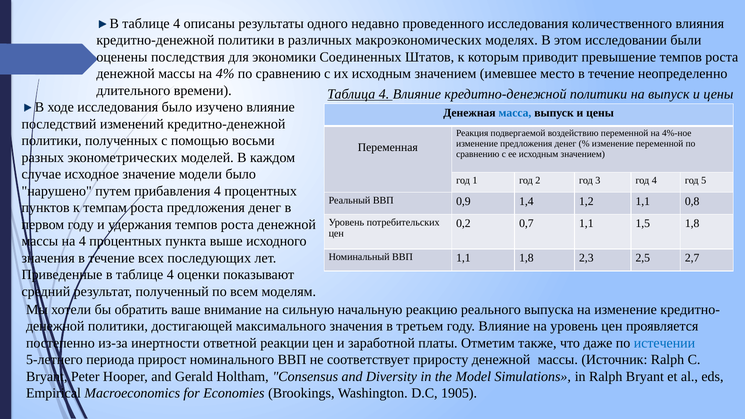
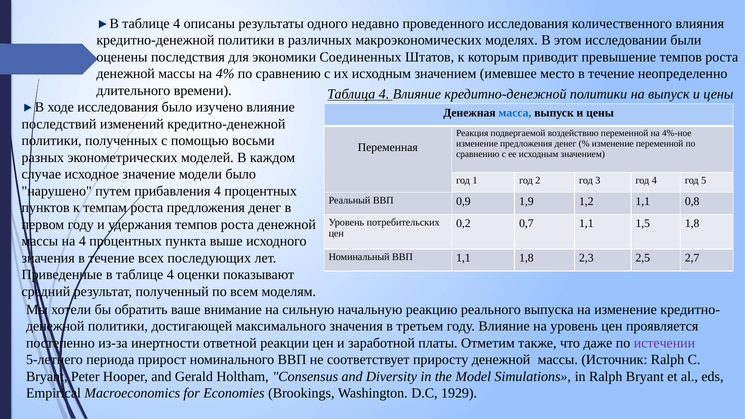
1,4: 1,4 -> 1,9 (526, 201)
истечении colour: blue -> purple (664, 343)
1905: 1905 -> 1929 (459, 393)
